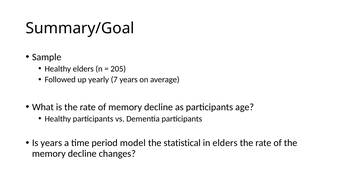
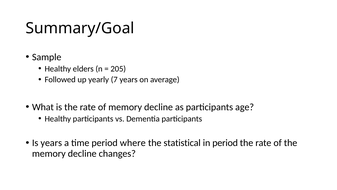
model: model -> where (133, 143)
in elders: elders -> period (225, 143)
